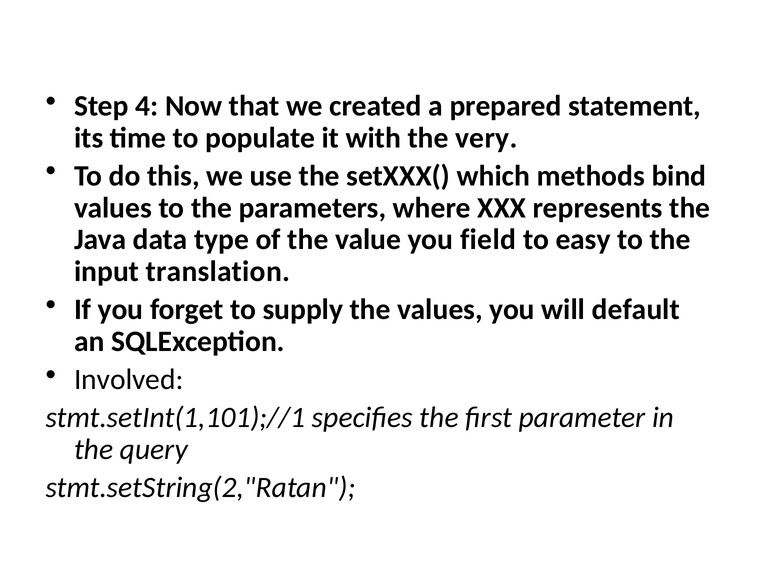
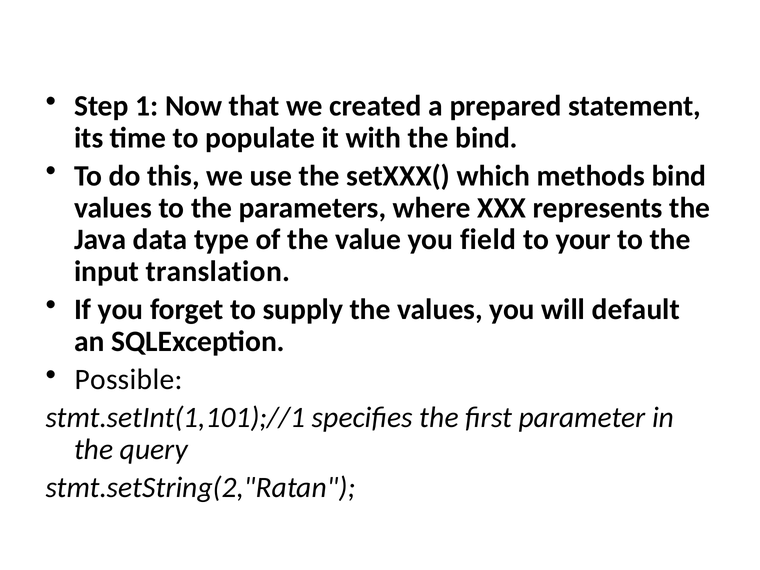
4: 4 -> 1 (147, 106)
the very: very -> bind (486, 138)
easy: easy -> your (583, 240)
Involved: Involved -> Possible (129, 380)
